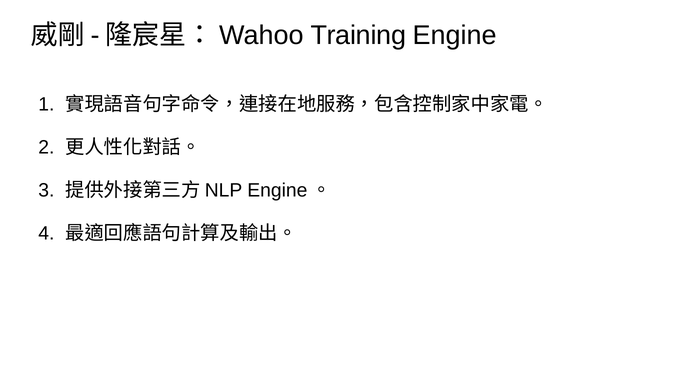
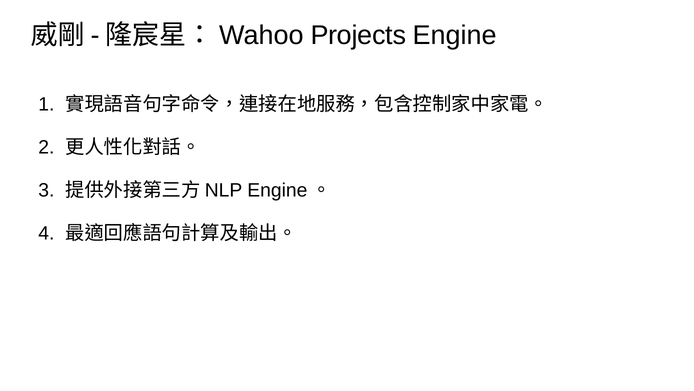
Training: Training -> Projects (358, 36)
